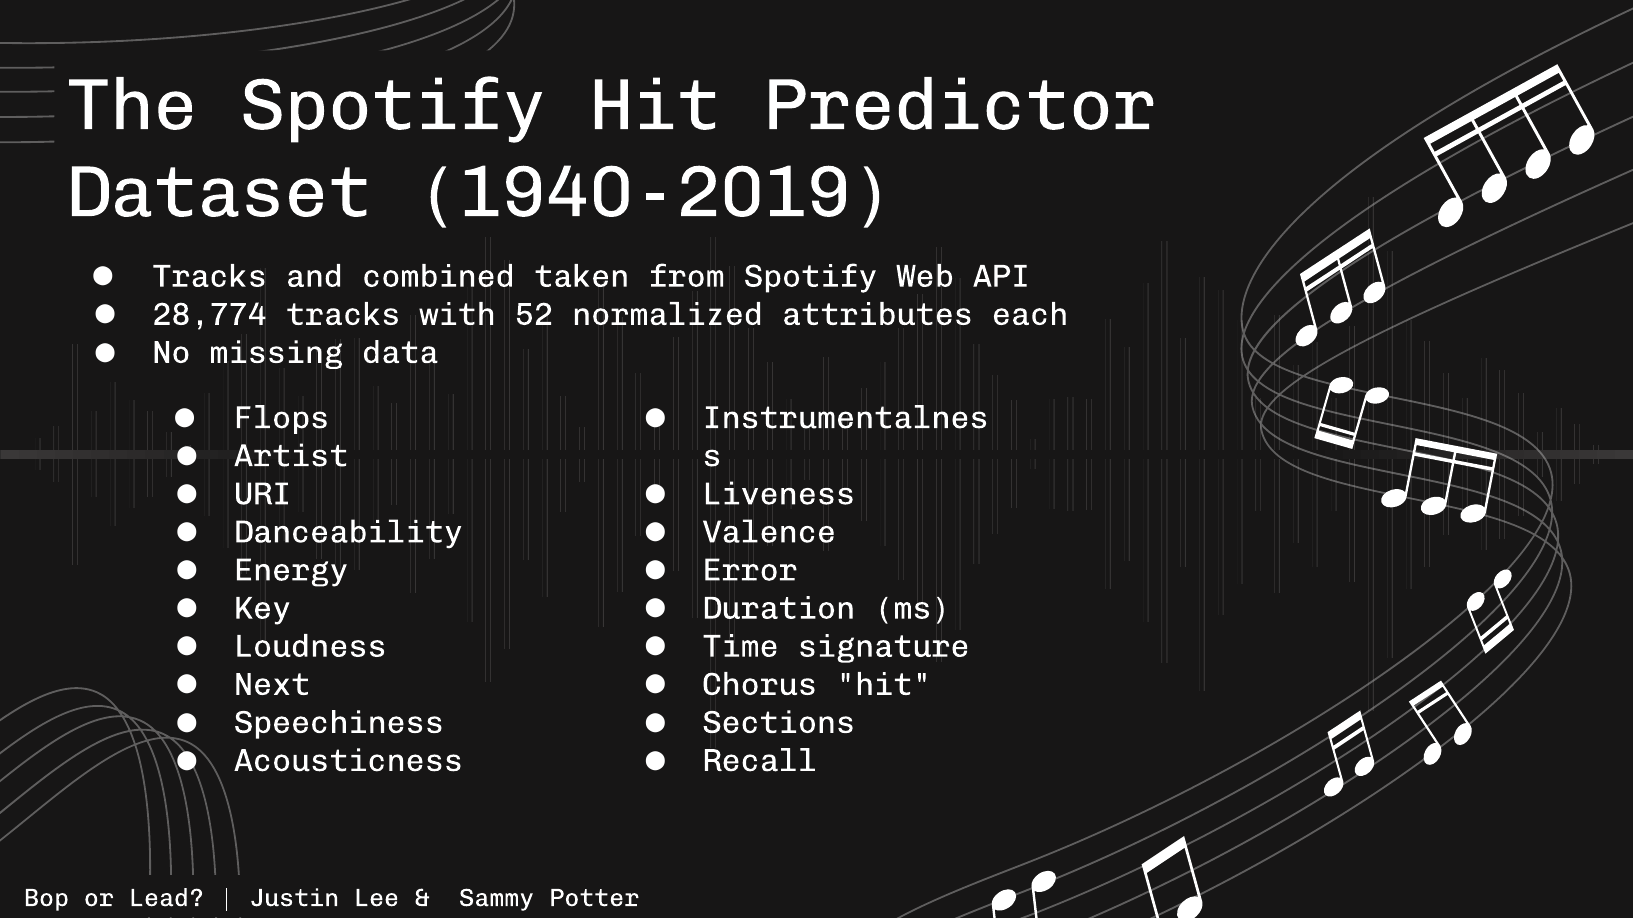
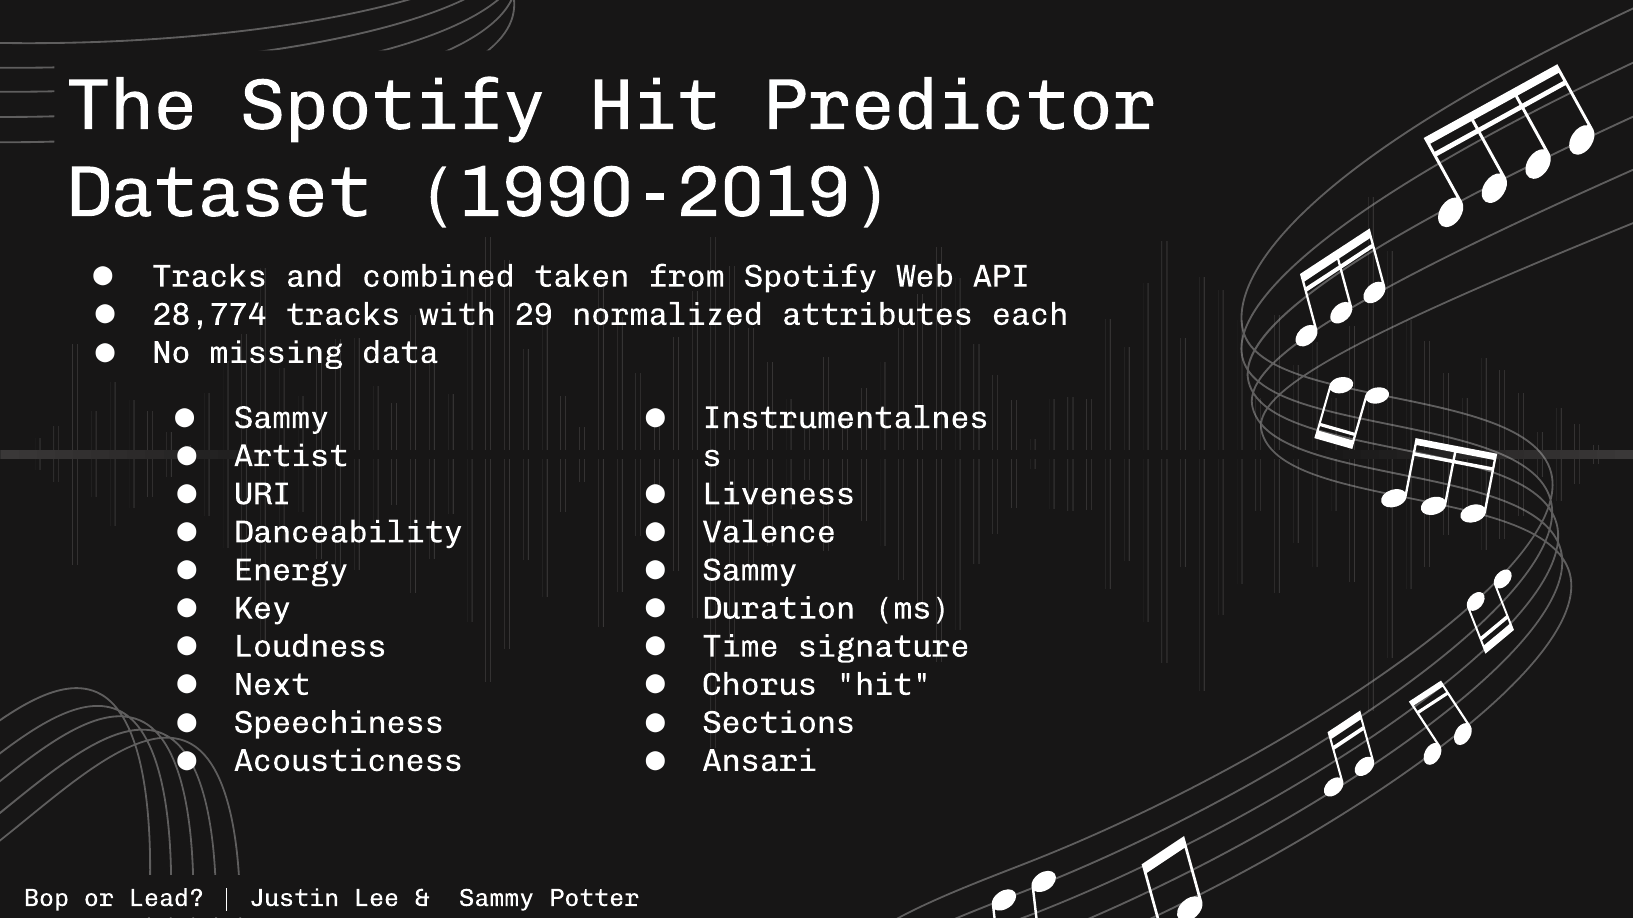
1940-2019: 1940-2019 -> 1990-2019 (655, 192)
52: 52 -> 29 (534, 315)
Flops: Flops -> Sammy (282, 418)
Error: Error -> Sammy (750, 570)
Recall: Recall -> Ansari (760, 761)
